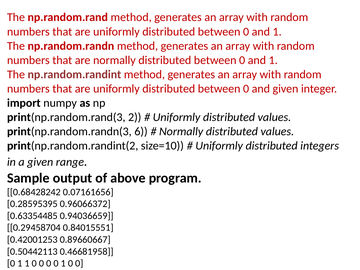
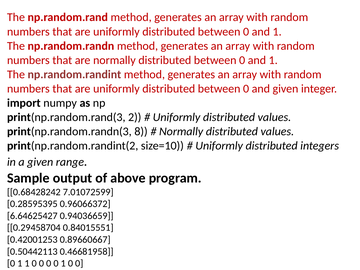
6: 6 -> 8 (141, 132)
0.07161656: 0.07161656 -> 7.01072599 (88, 192)
0.63354485: 0.63354485 -> 6.64625427 (32, 216)
